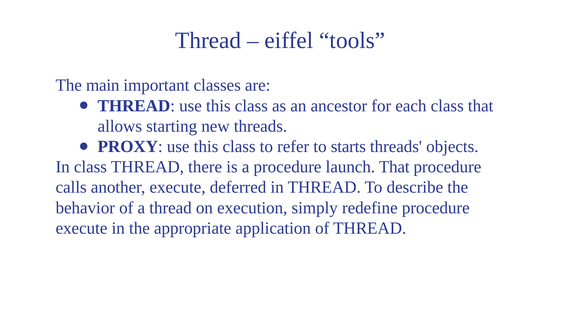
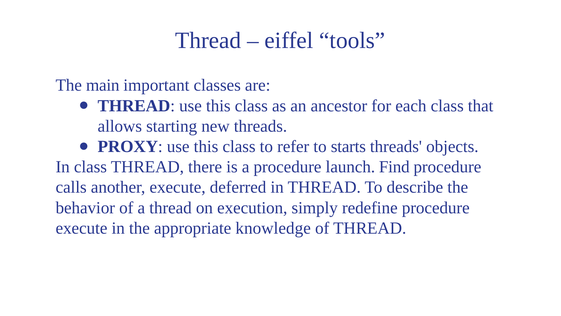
launch That: That -> Find (394, 167)
application: application -> knowledge (273, 228)
